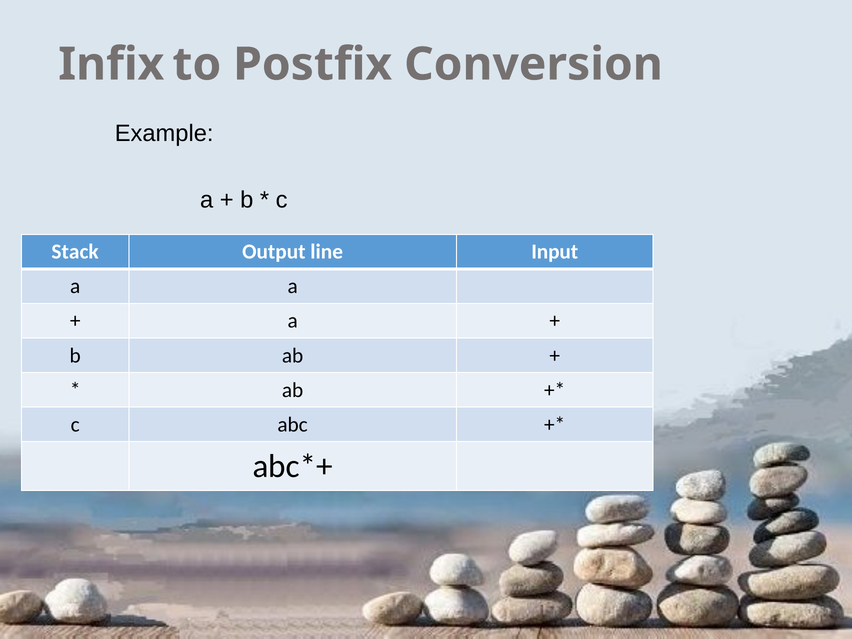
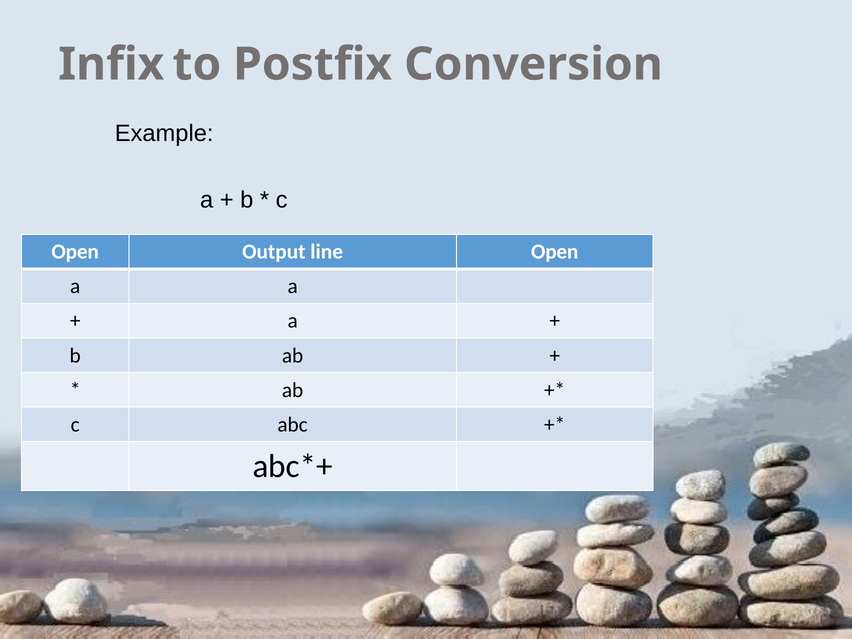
Stack: Stack -> Open (75, 252)
line Input: Input -> Open (555, 252)
